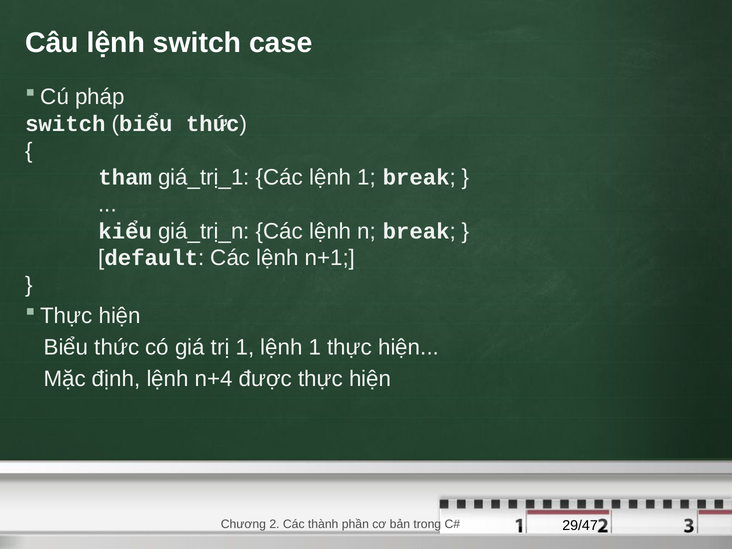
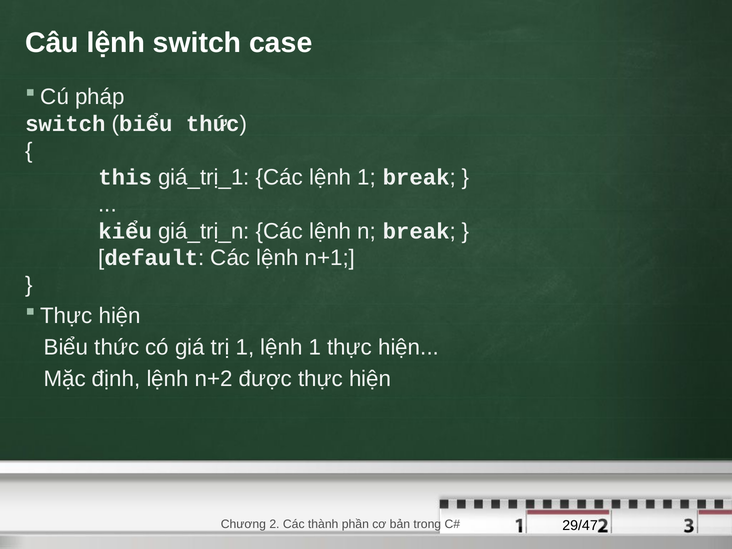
tham: tham -> this (125, 177)
n+4: n+4 -> n+2 (214, 379)
